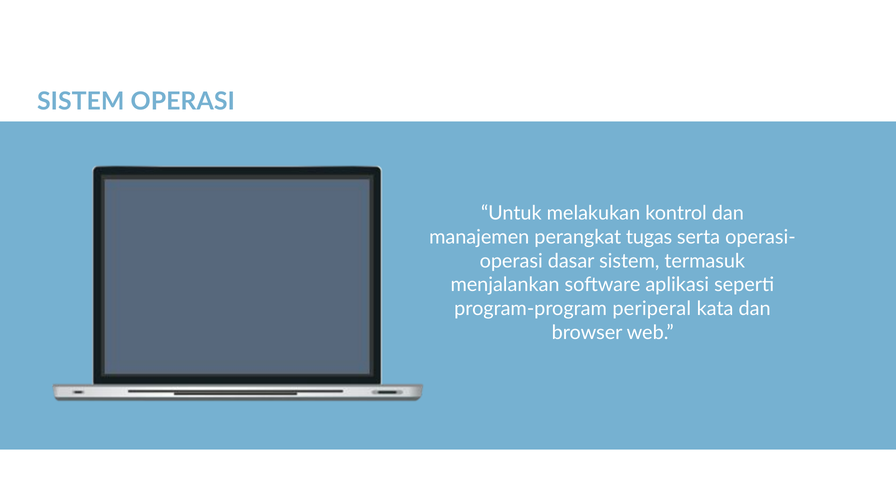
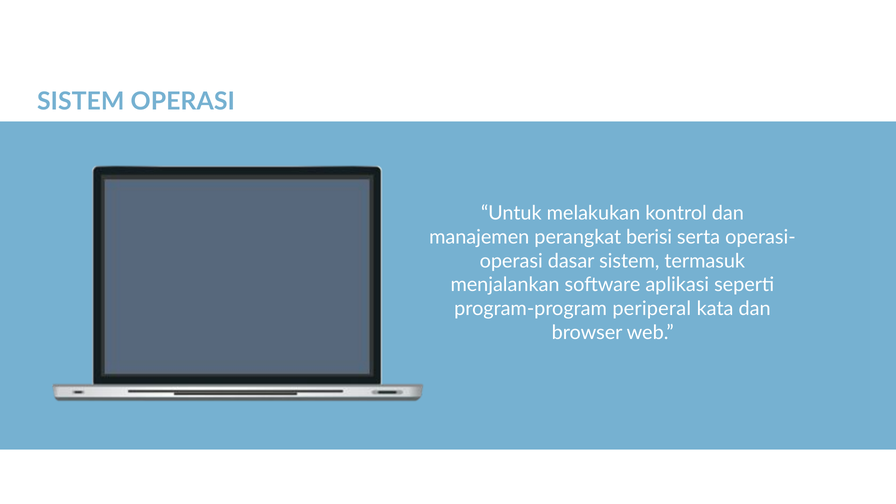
tugas: tugas -> berisi (649, 237)
